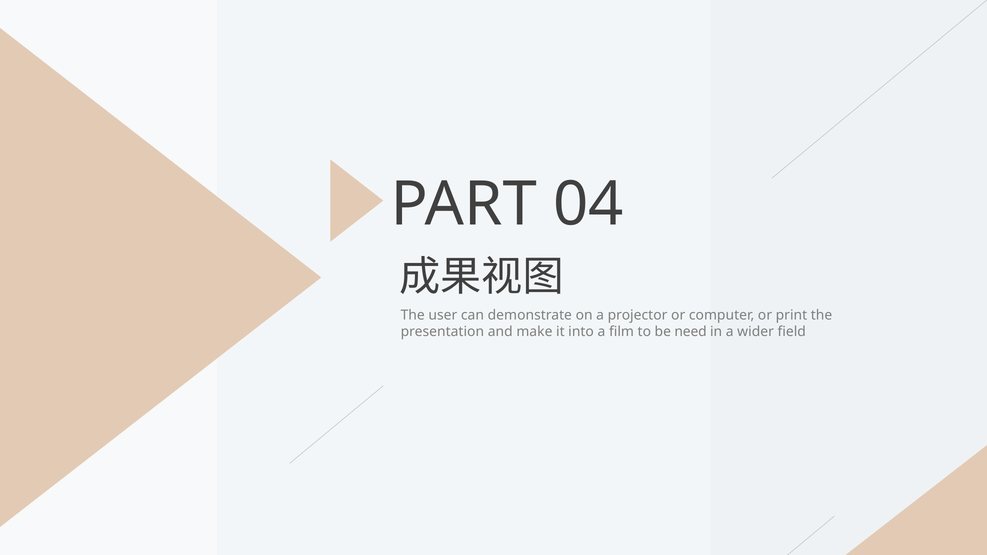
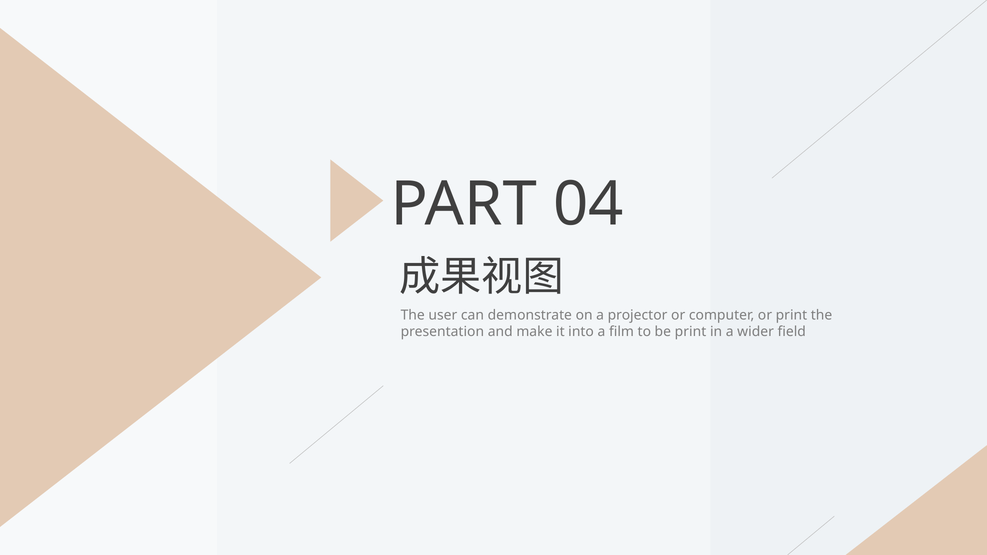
be need: need -> print (690, 332)
